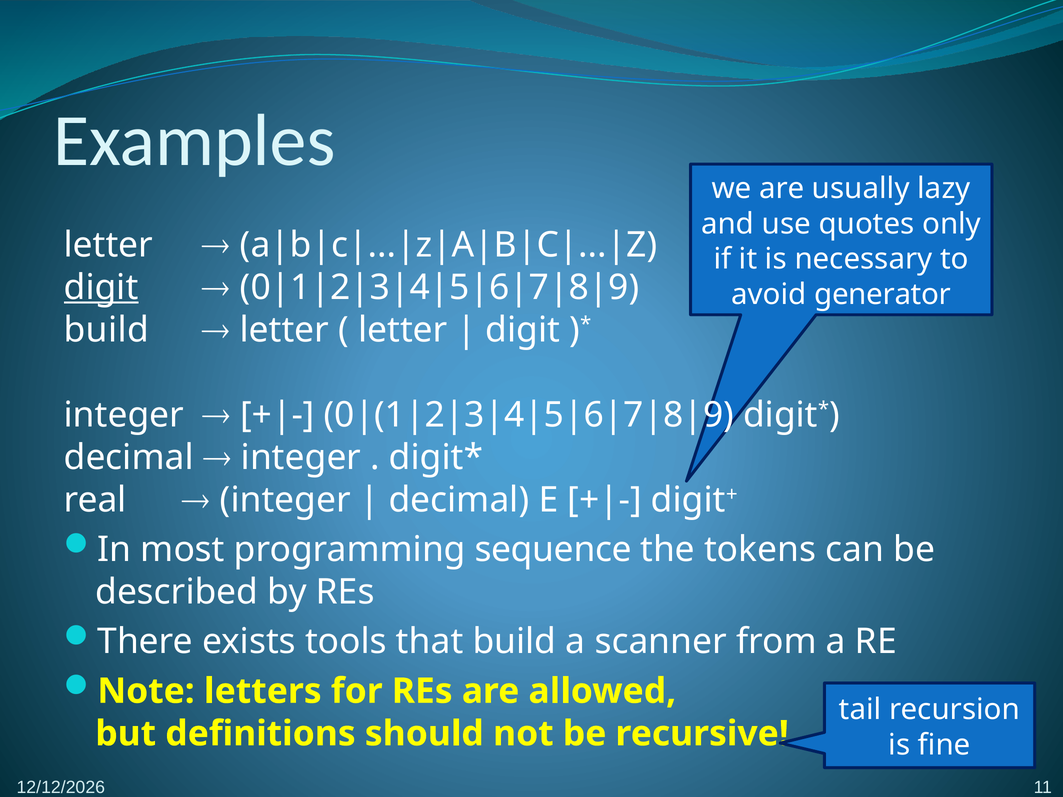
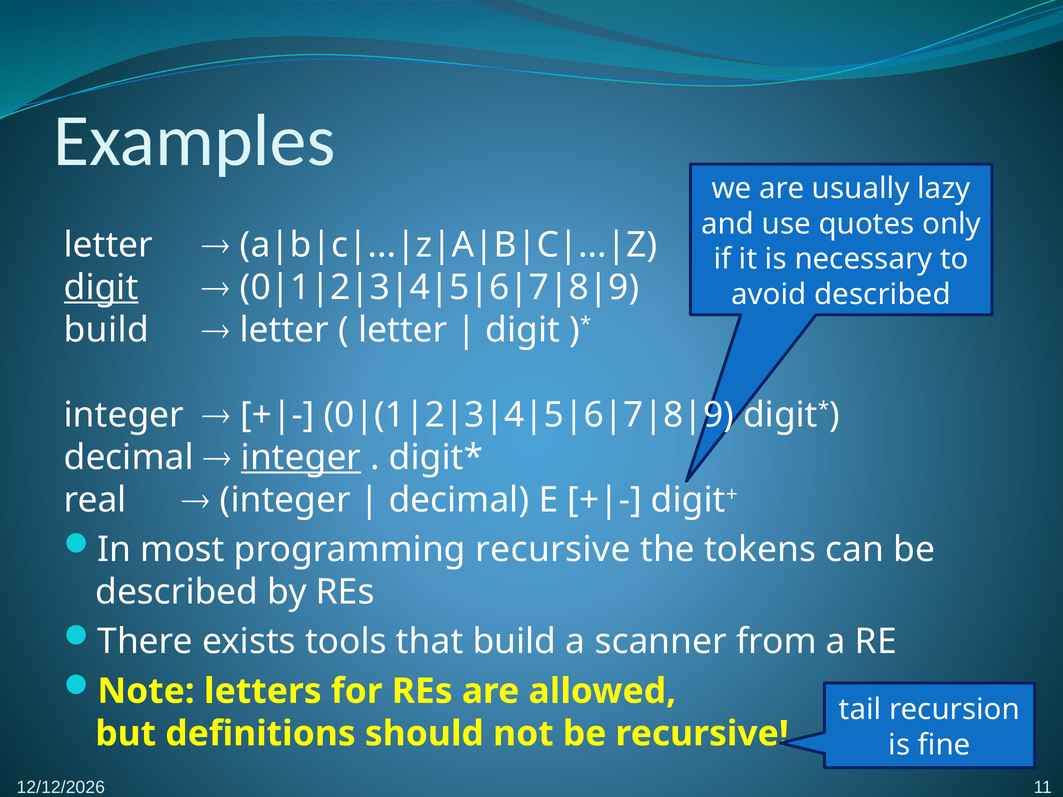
avoid generator: generator -> described (882, 295)
integer underline: none -> present (301, 458)
programming sequence: sequence -> recursive (553, 550)
